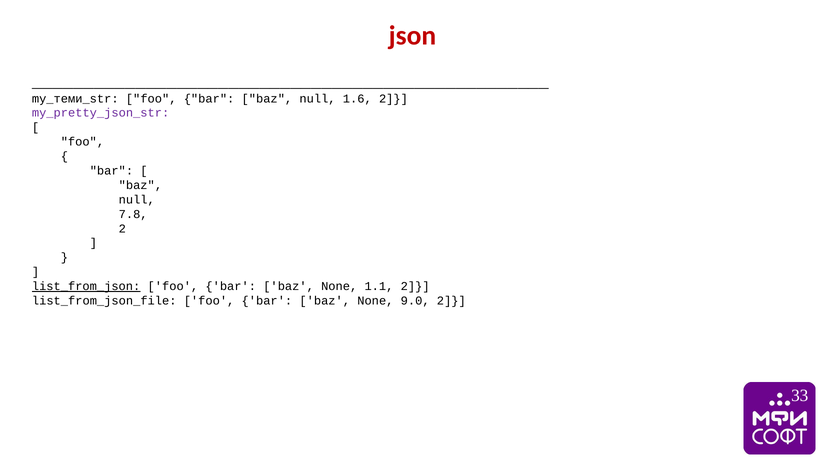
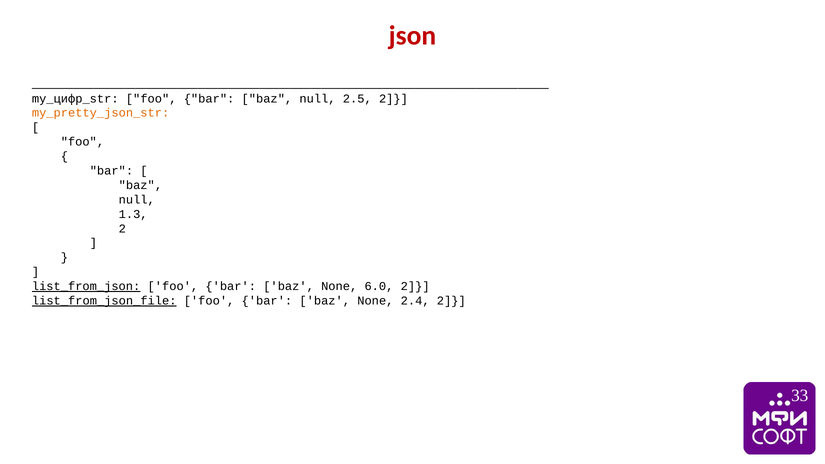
my_теми_str: my_теми_str -> my_цифр_str (75, 99)
1.6: 1.6 -> 2.5 (357, 99)
my_pretty_json_str colour: purple -> orange (101, 113)
7.8: 7.8 -> 1.3 (133, 214)
1.1: 1.1 -> 6.0 (379, 286)
list_from_json_file underline: none -> present (104, 301)
9.0: 9.0 -> 2.4 (415, 301)
